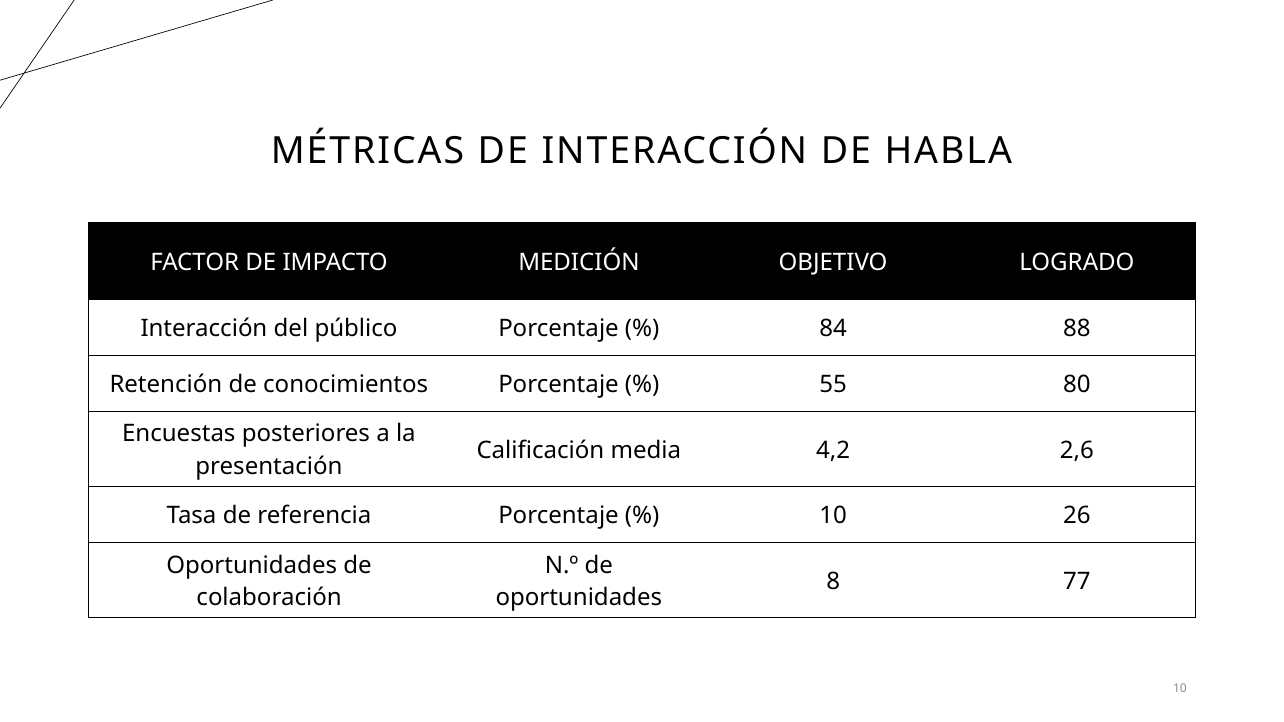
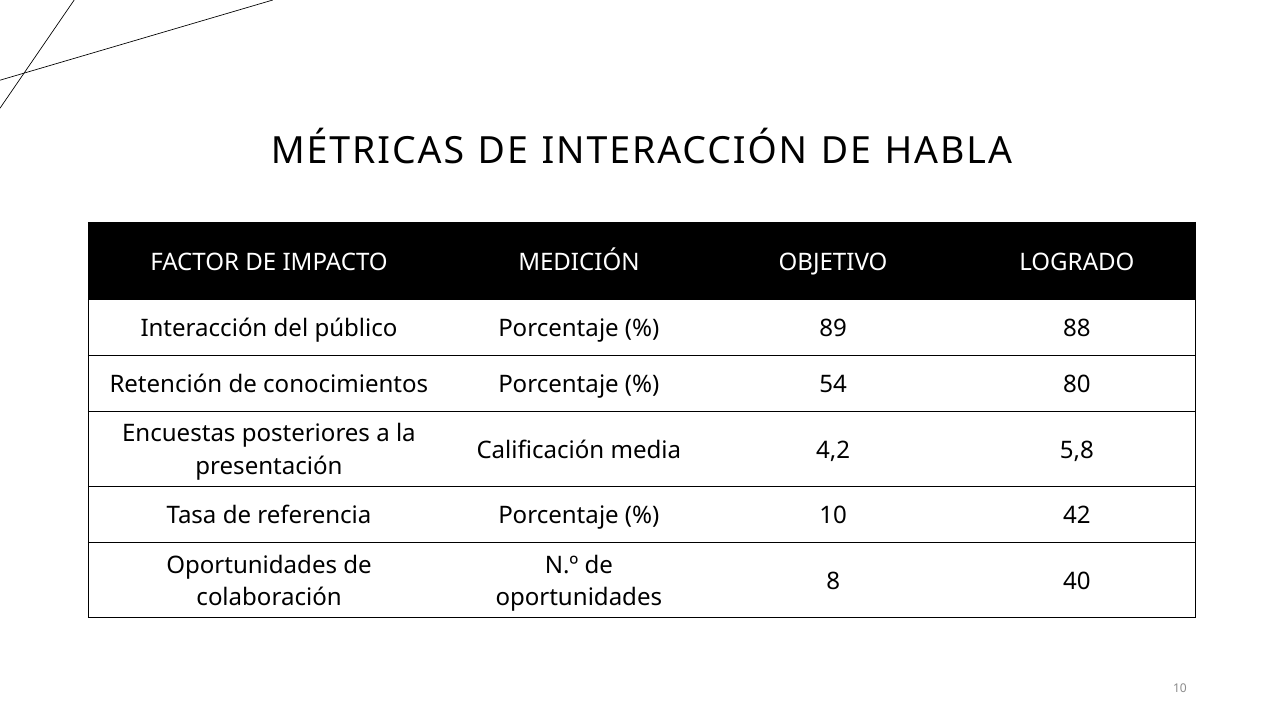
84: 84 -> 89 (833, 329)
55: 55 -> 54 (833, 385)
2,6: 2,6 -> 5,8 (1077, 450)
26: 26 -> 42 (1077, 516)
77: 77 -> 40 (1077, 582)
